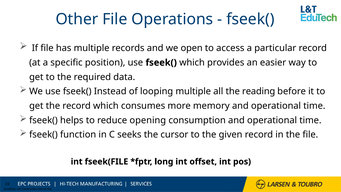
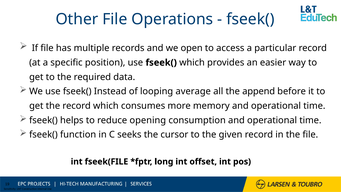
looping multiple: multiple -> average (193, 91)
reading: reading -> append (259, 91)
